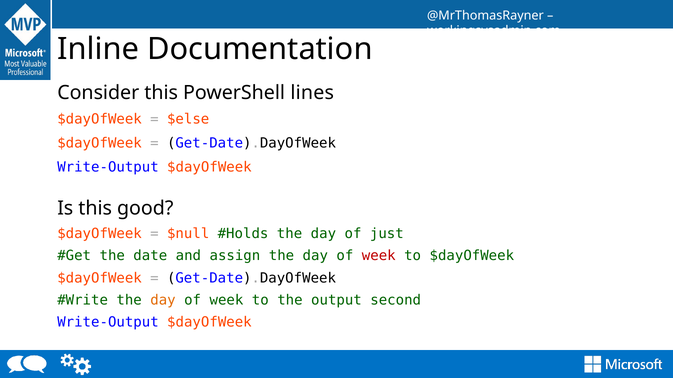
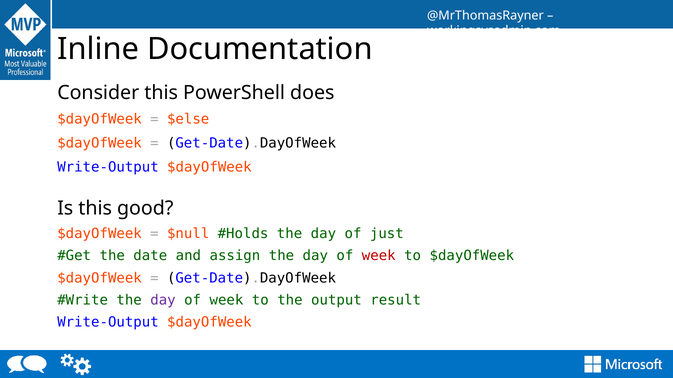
lines: lines -> does (312, 93)
day colour: orange -> purple (163, 301)
second: second -> result (396, 301)
